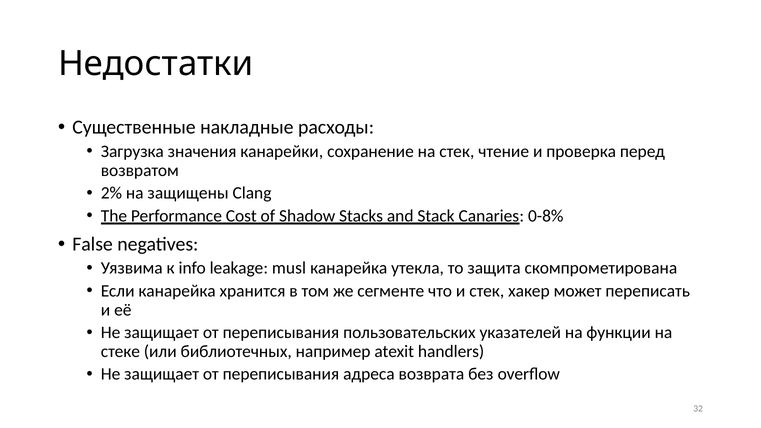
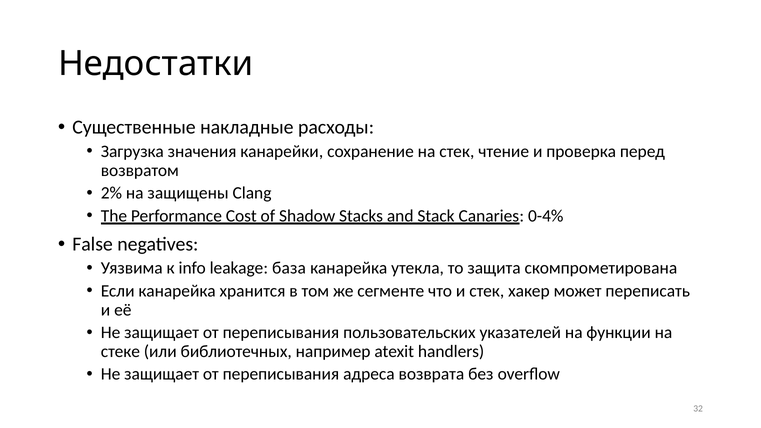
0-8%: 0-8% -> 0-4% (546, 216)
musl: musl -> база (289, 268)
